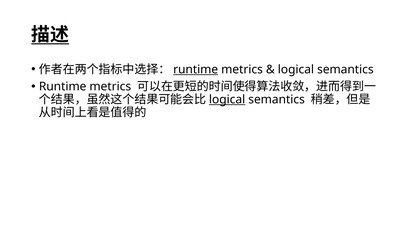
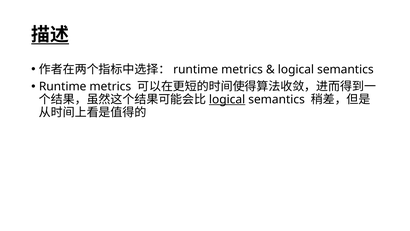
runtime underline: present -> none (196, 69)
